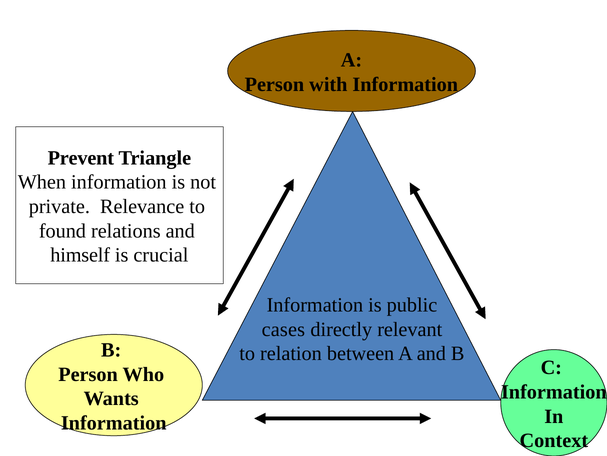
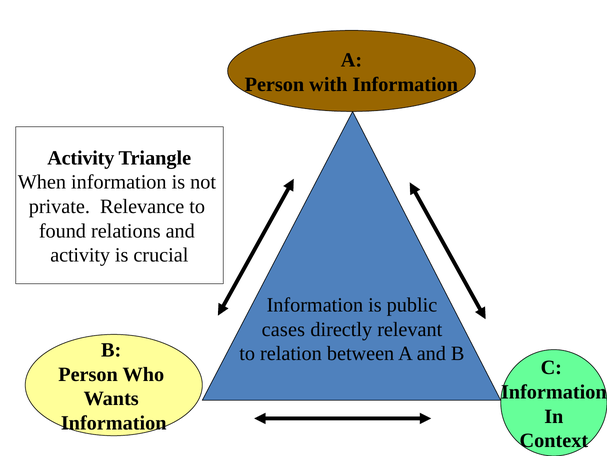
Prevent: Prevent -> Activity (81, 158)
himself: himself -> activity (80, 255)
